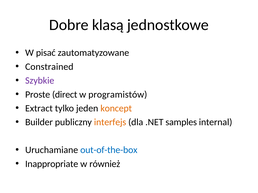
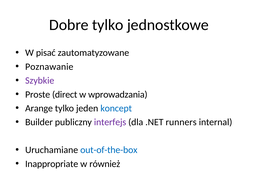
Dobre klasą: klasą -> tylko (108, 25)
Constrained: Constrained -> Poznawanie (49, 67)
programistów: programistów -> wprowadzania (118, 95)
Extract: Extract -> Arange (39, 109)
koncept colour: orange -> blue (116, 109)
interfejs colour: orange -> purple (110, 123)
samples: samples -> runners (181, 123)
